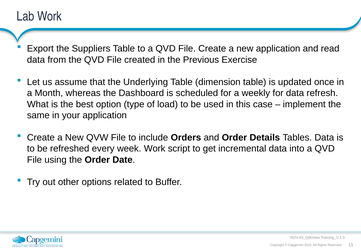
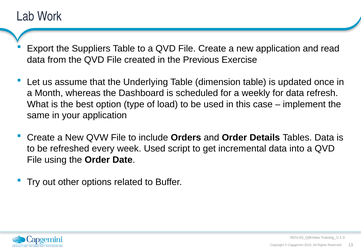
week Work: Work -> Used (155, 149)
